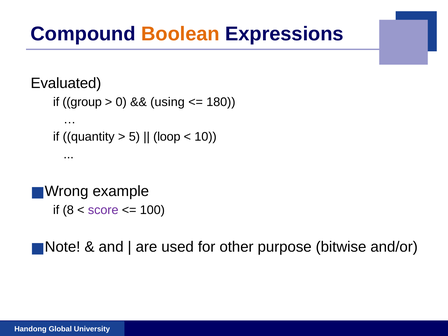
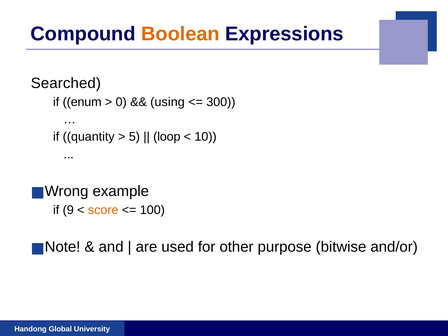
Evaluated: Evaluated -> Searched (66, 83)
group: group -> enum (82, 102)
180: 180 -> 300 (221, 102)
8: 8 -> 9 (68, 210)
score colour: purple -> orange (103, 210)
